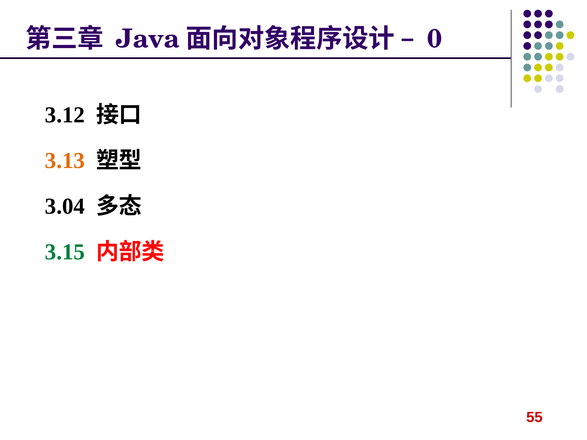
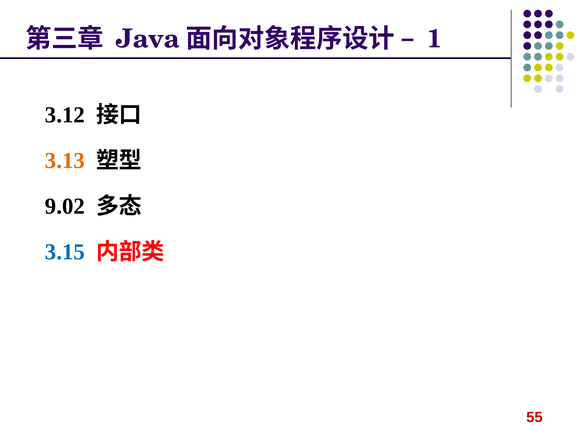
0: 0 -> 1 (435, 39)
3.04: 3.04 -> 9.02 (65, 206)
3.15 colour: green -> blue (65, 252)
